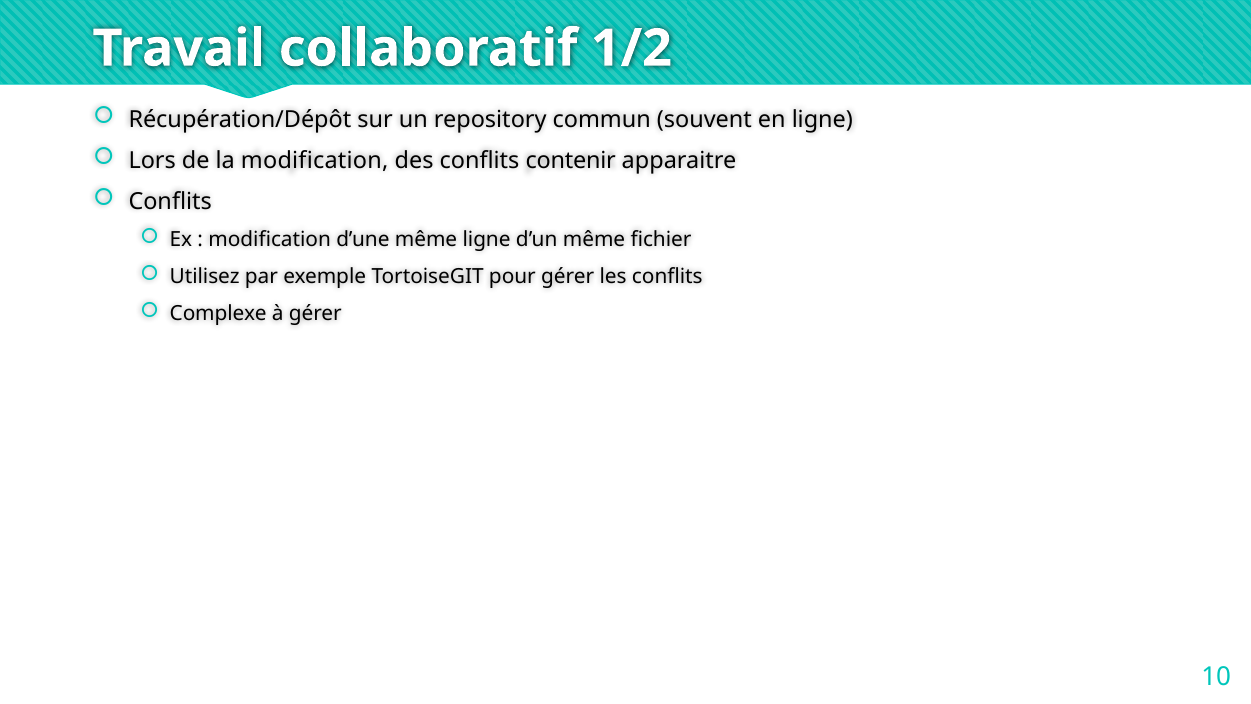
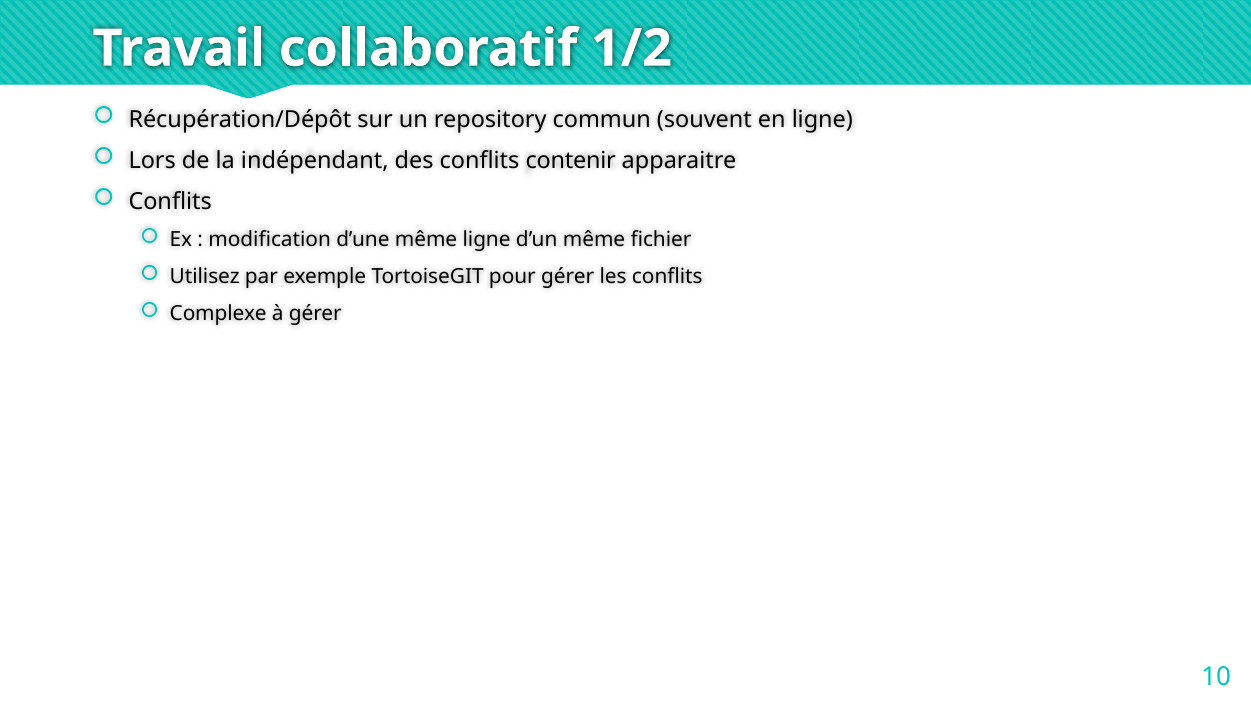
la modification: modification -> indépendant (315, 161)
